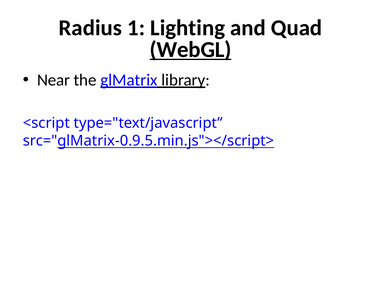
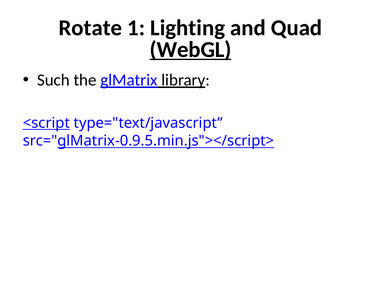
Radius: Radius -> Rotate (90, 28)
Near: Near -> Such (53, 80)
<script underline: none -> present (46, 123)
